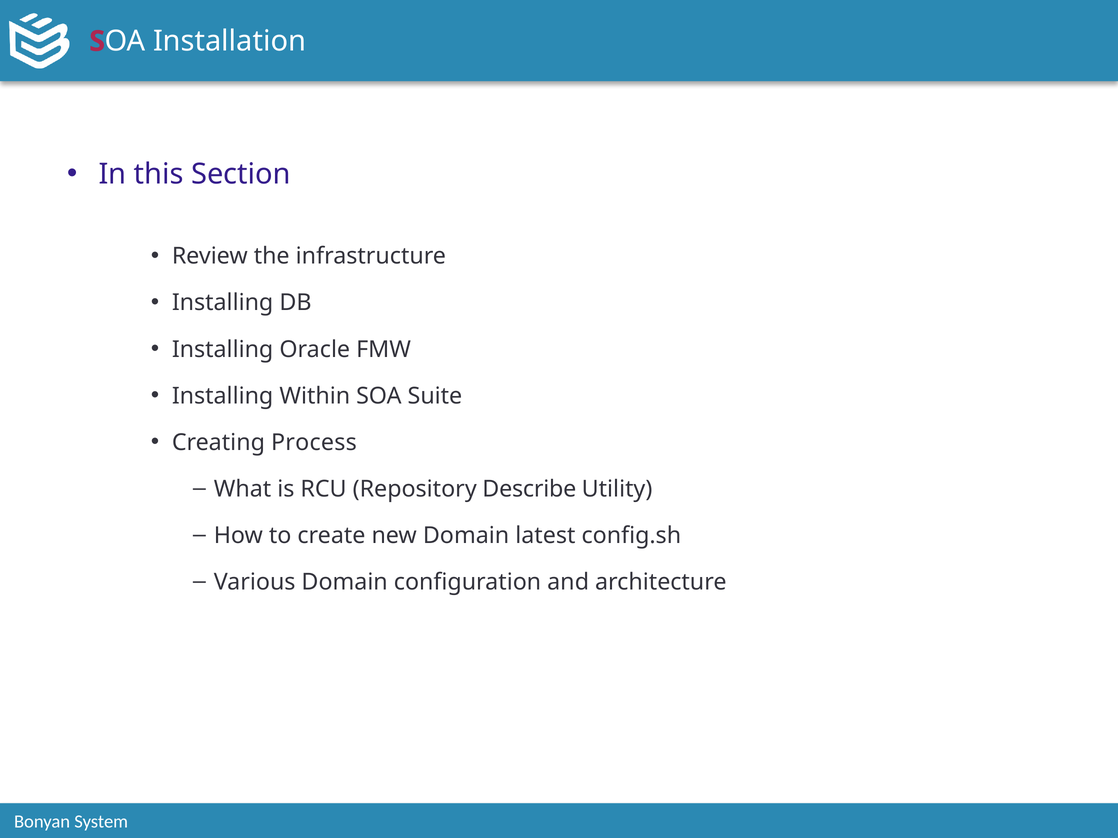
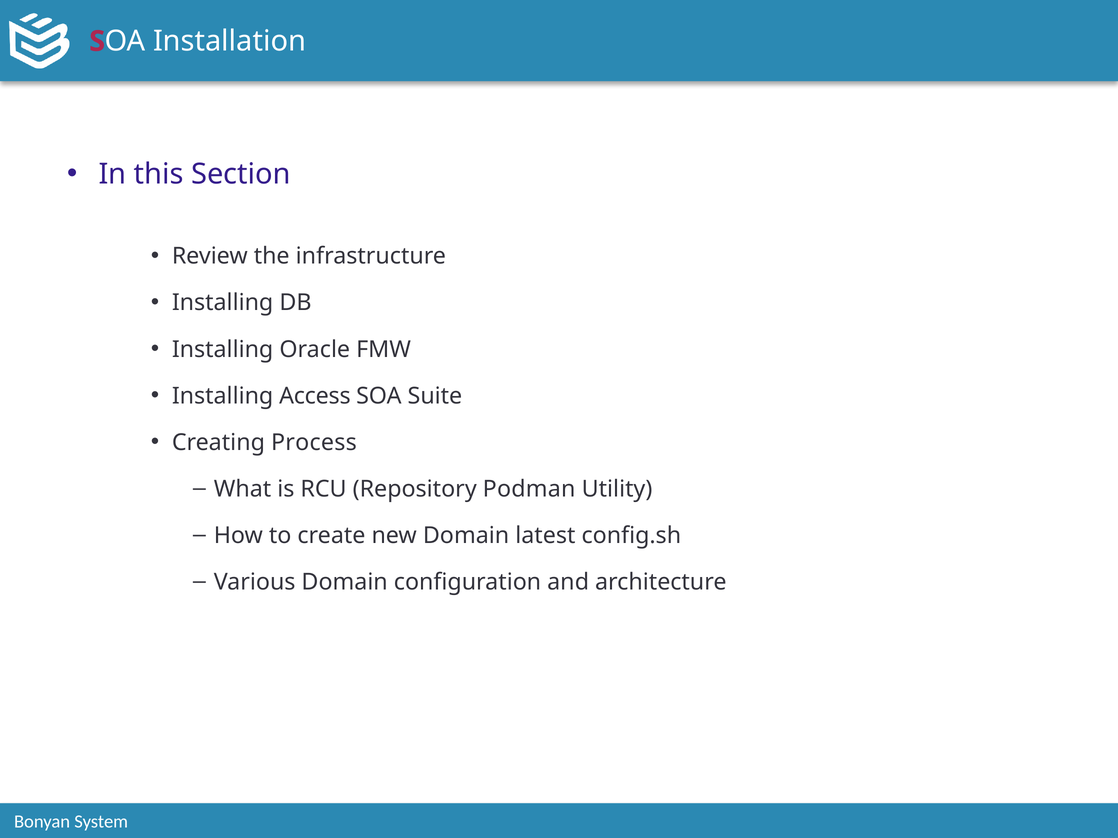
Within: Within -> Access (315, 396)
Describe: Describe -> Podman (529, 489)
